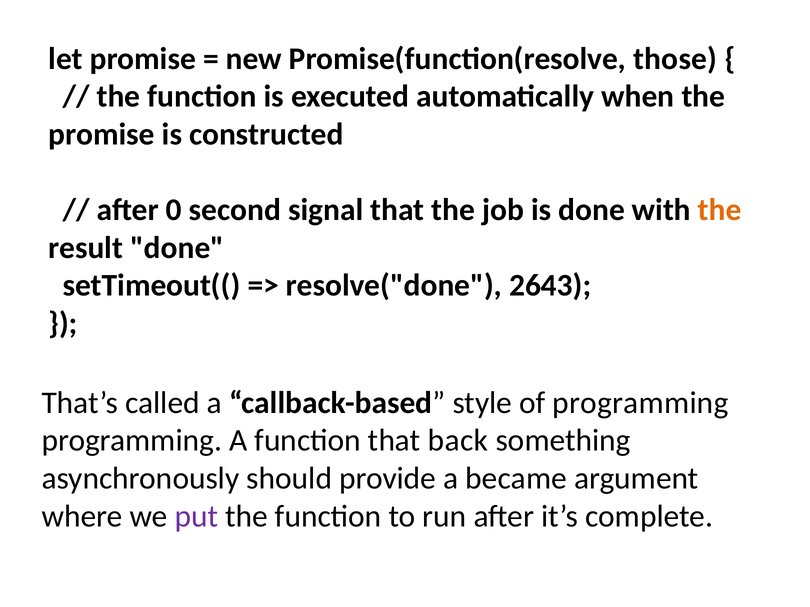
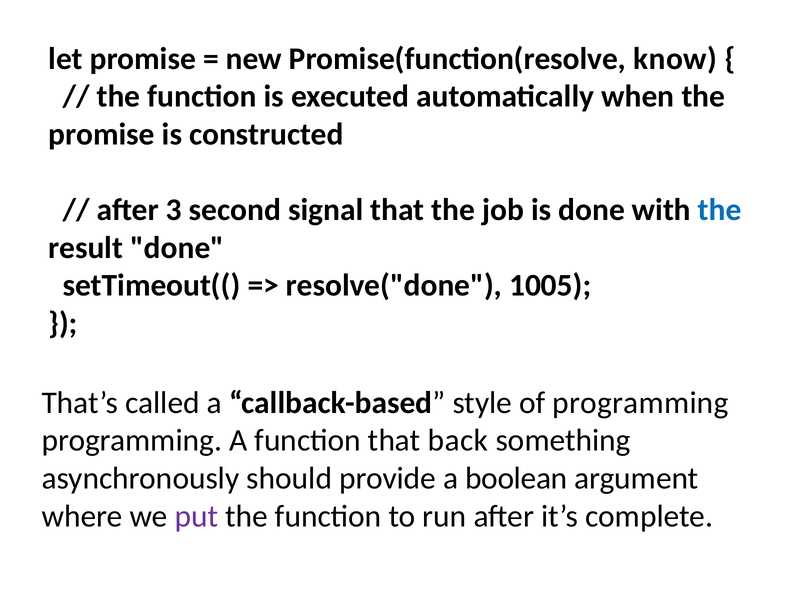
those: those -> know (675, 59)
0: 0 -> 3 (174, 210)
the colour: orange -> blue (720, 210)
2643: 2643 -> 1005 (550, 286)
became: became -> boolean (516, 479)
